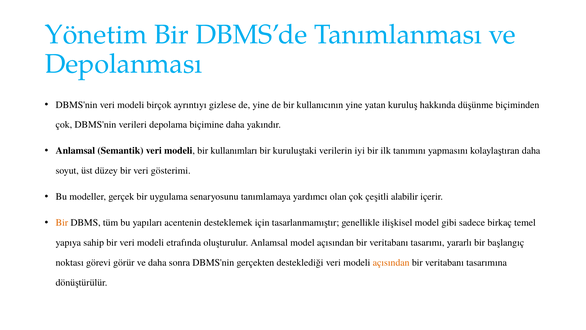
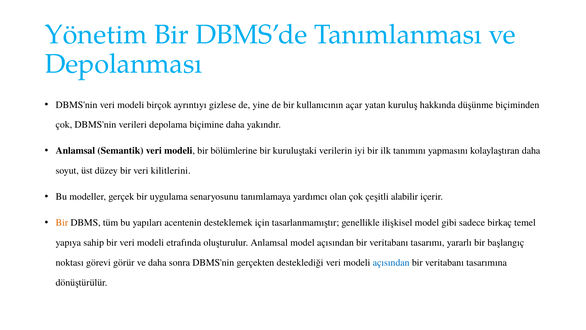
kullanıcının yine: yine -> açar (354, 105)
kullanımları: kullanımları -> bölümlerine (234, 151)
gösterimi: gösterimi -> kilitlerini (171, 170)
açısından colour: orange -> blue (391, 262)
